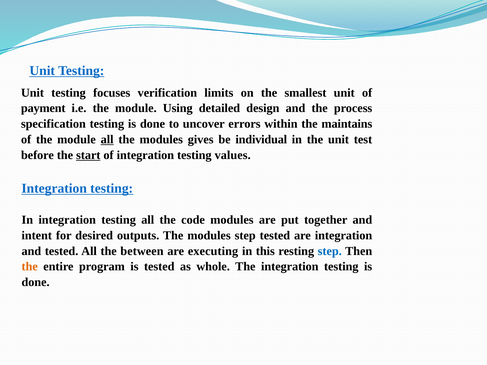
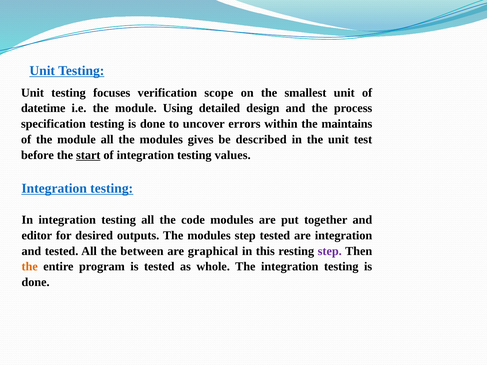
limits: limits -> scope (219, 93)
payment: payment -> datetime (43, 108)
all underline: present -> none (107, 140)
individual: individual -> described (261, 140)
intent: intent -> editor (37, 236)
executing: executing -> graphical (213, 251)
step colour: blue -> purple (330, 251)
